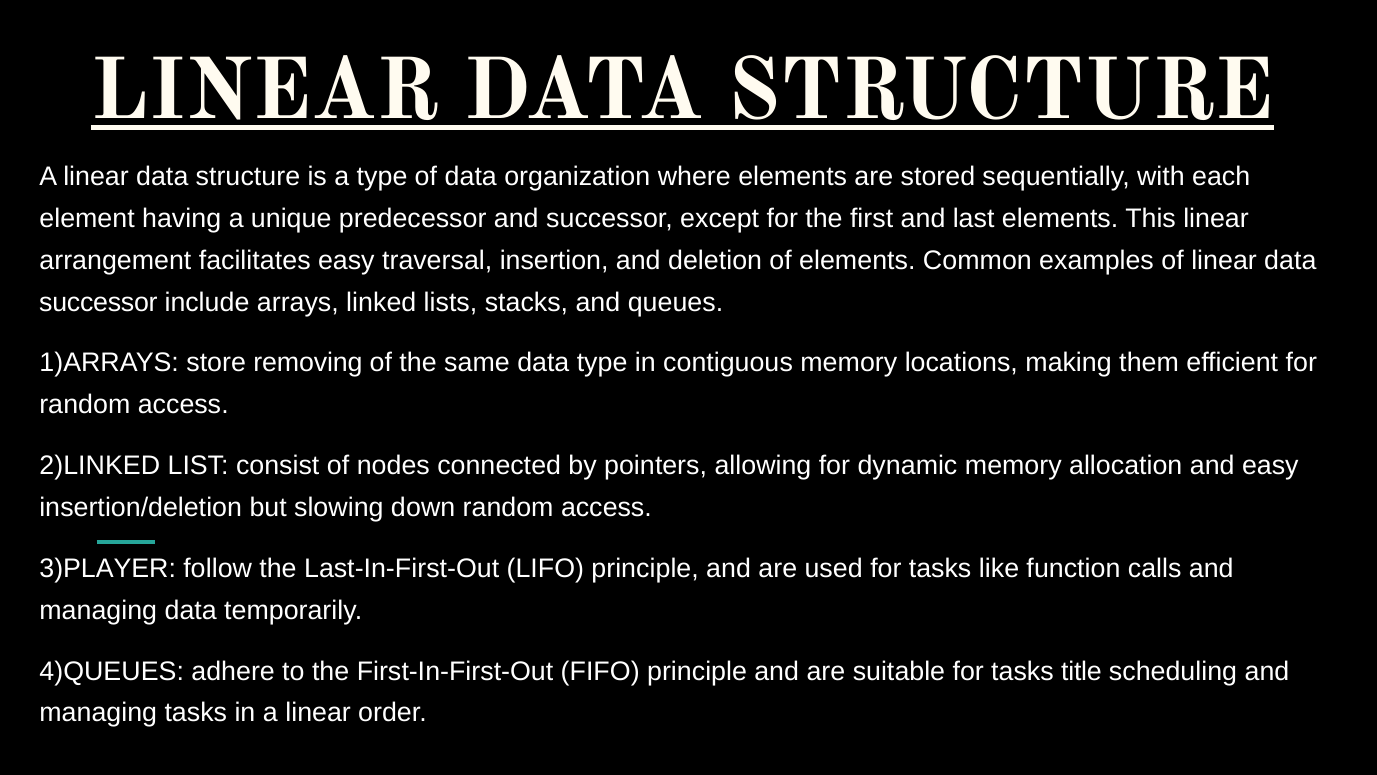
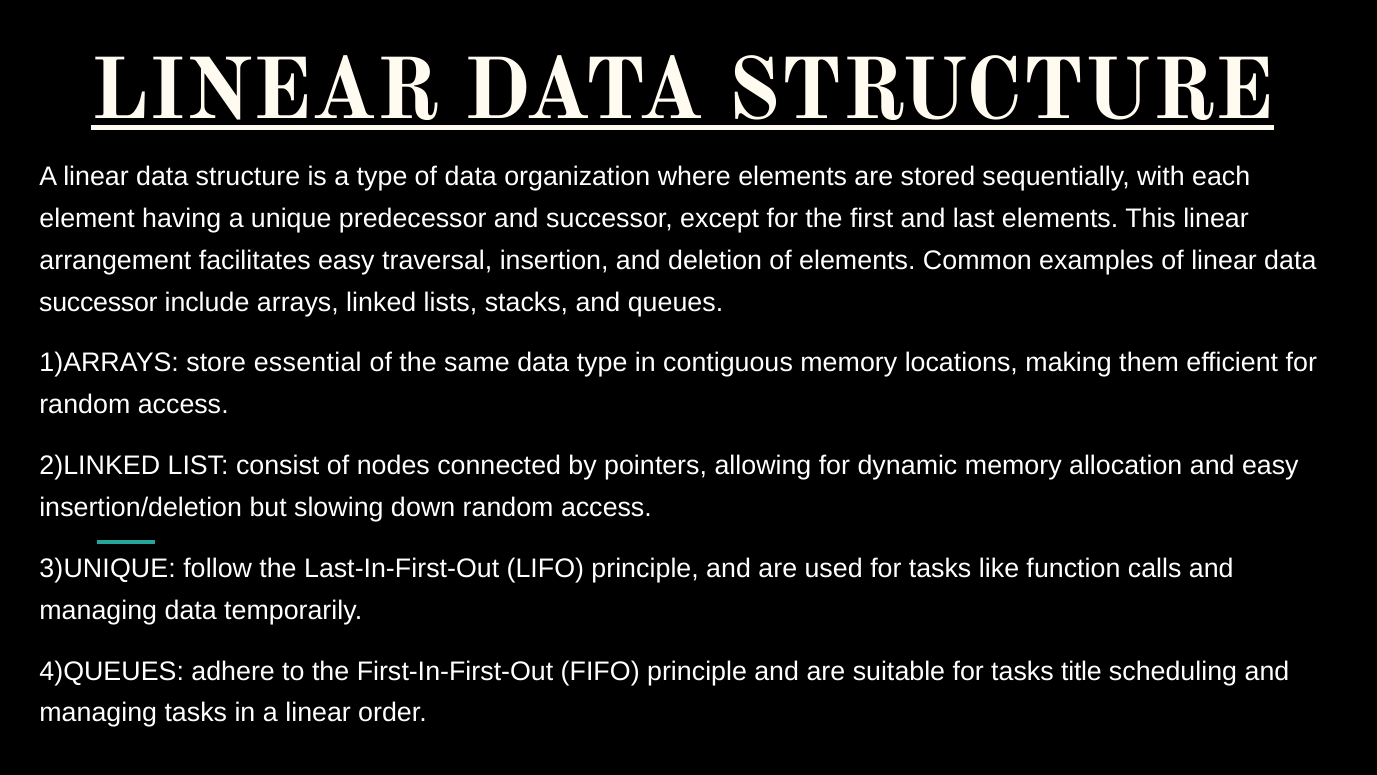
removing: removing -> essential (308, 363)
3)PLAYER: 3)PLAYER -> 3)UNIQUE (108, 568)
